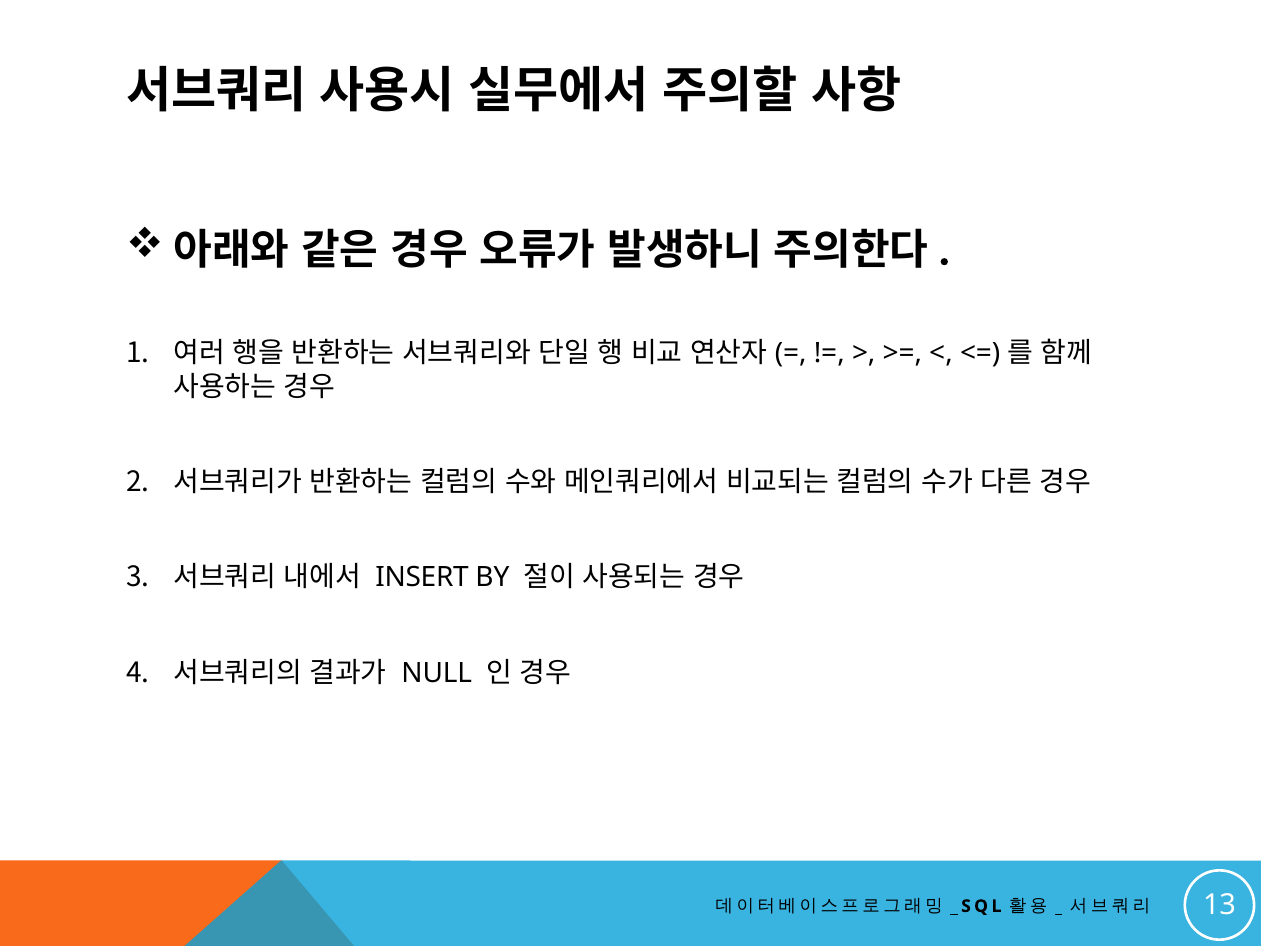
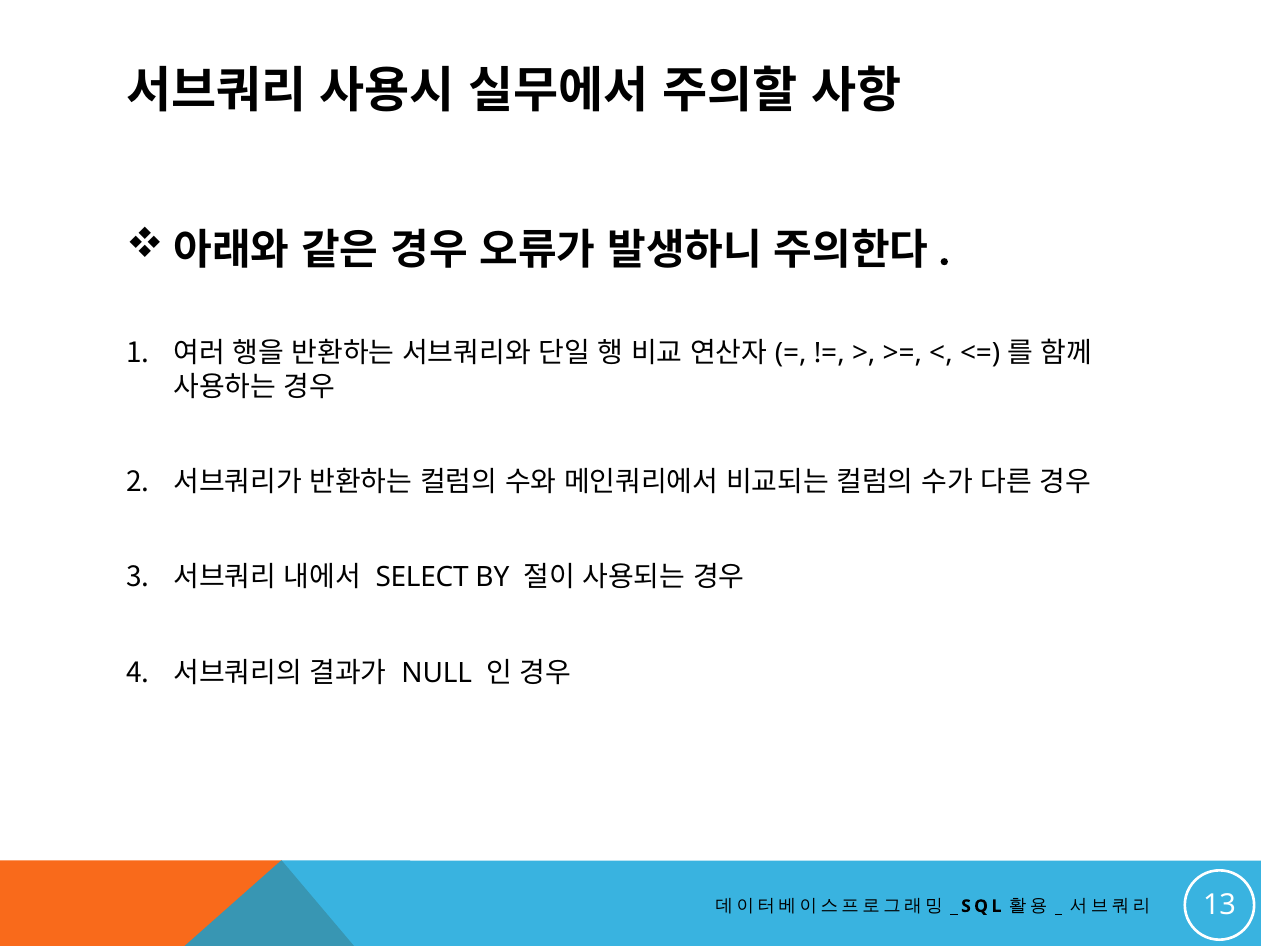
INSERT: INSERT -> SELECT (422, 577)
